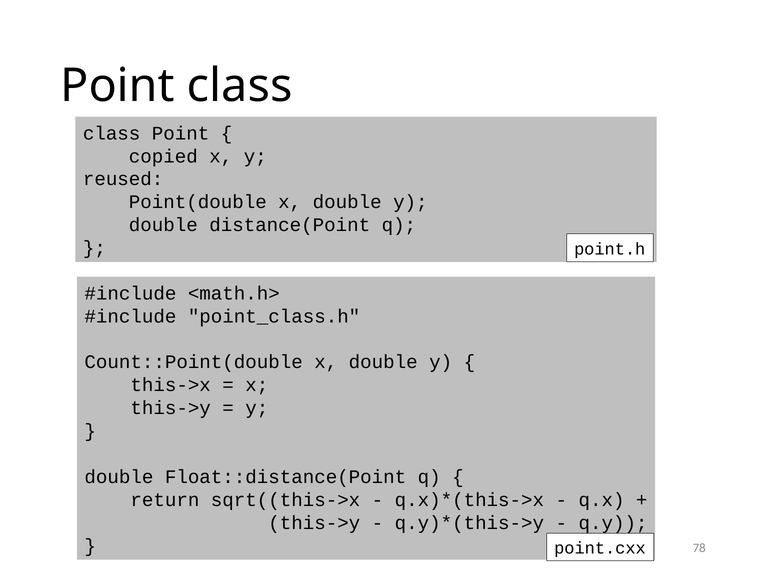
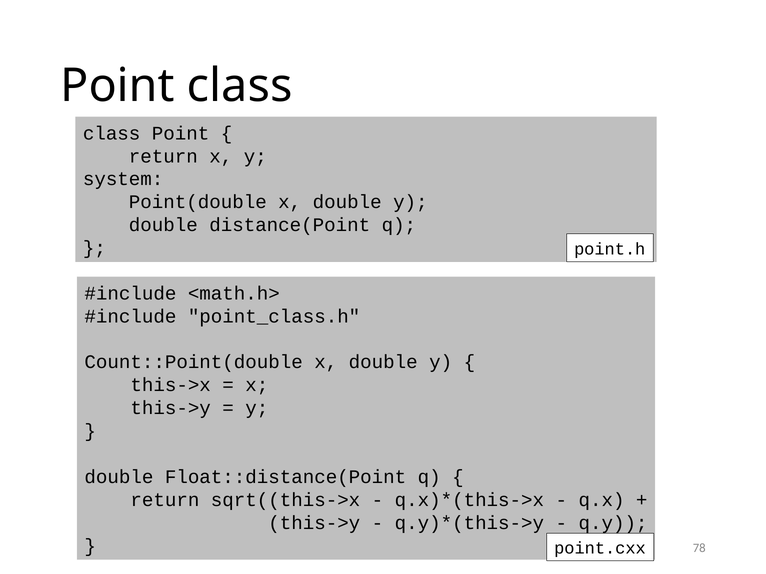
copied: copied -> return (163, 156)
reused: reused -> system (123, 179)
